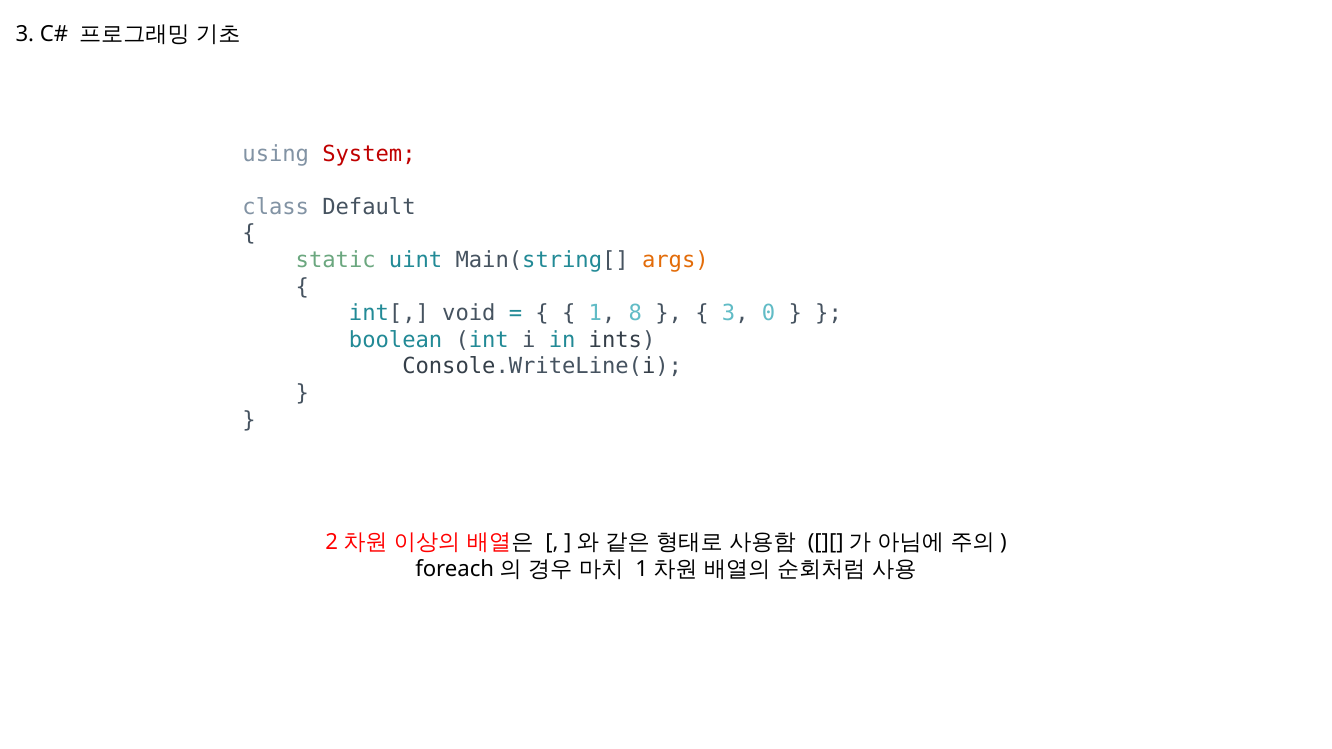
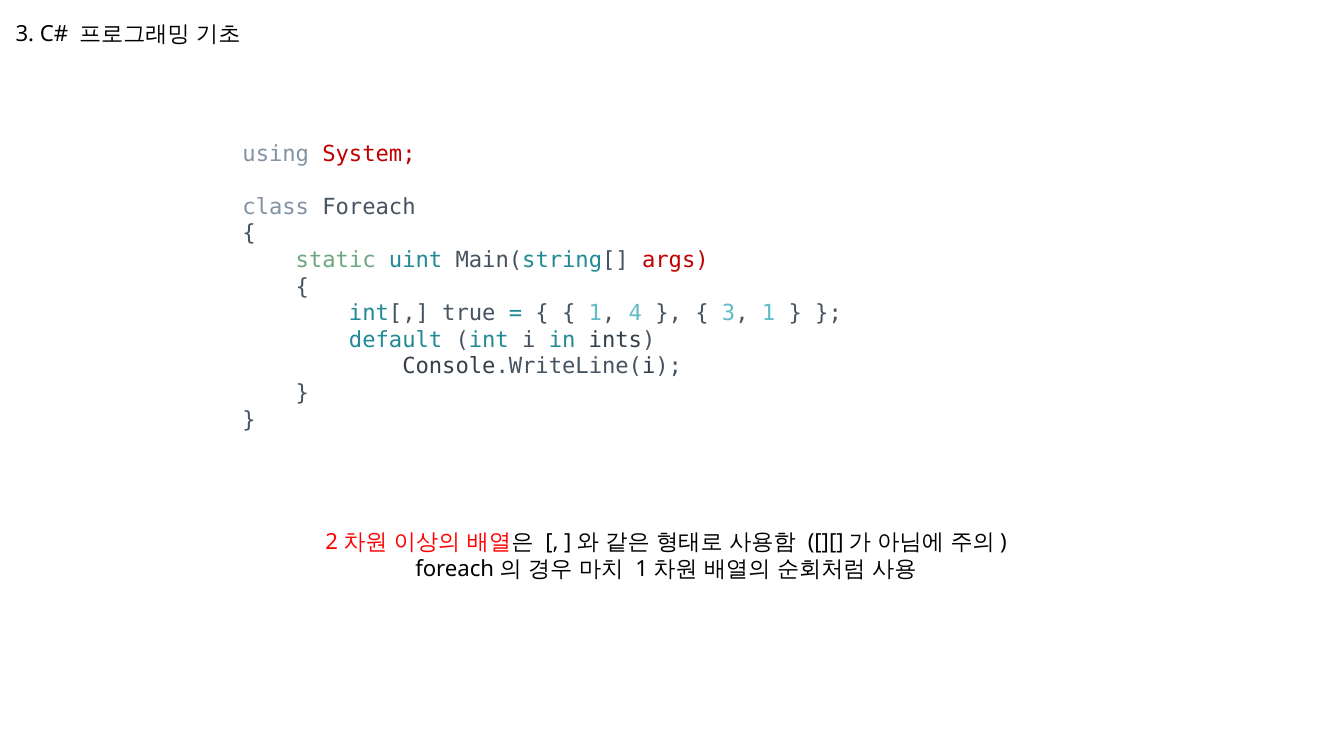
Default: Default -> Foreach (369, 207)
args colour: orange -> red (675, 260)
void: void -> true (469, 314)
8: 8 -> 4 (635, 314)
3 0: 0 -> 1 (769, 314)
boolean: boolean -> default (396, 340)
